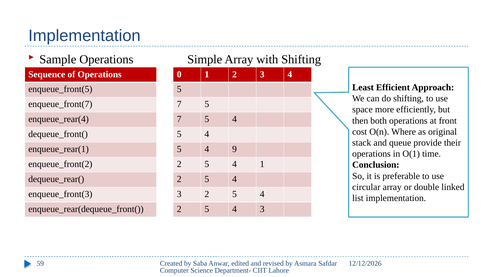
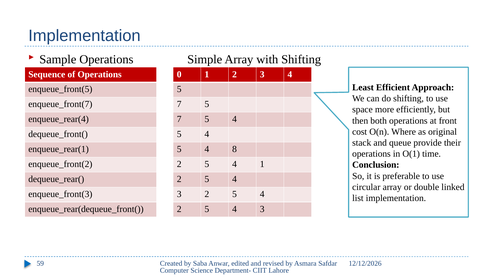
9: 9 -> 8 (234, 149)
